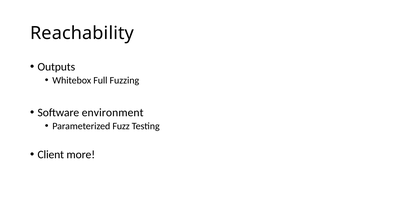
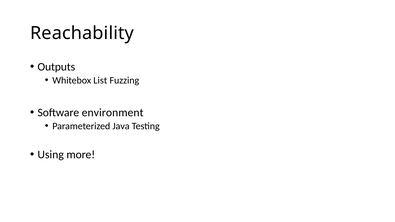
Full: Full -> List (100, 80)
Fuzz: Fuzz -> Java (121, 126)
Client: Client -> Using (51, 155)
